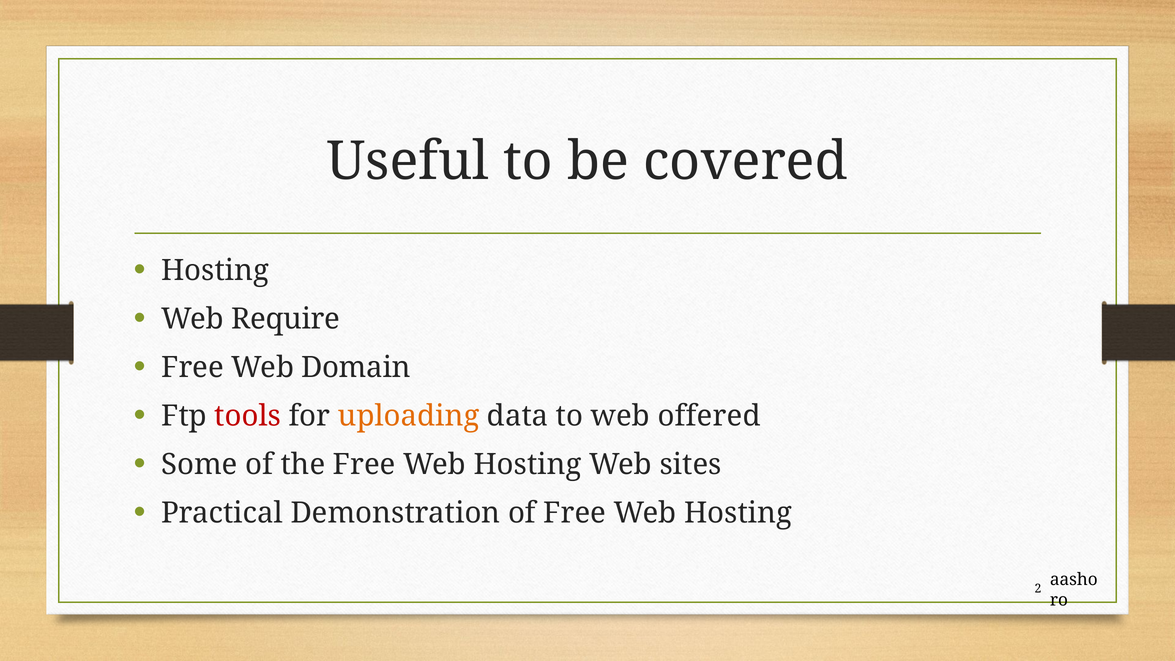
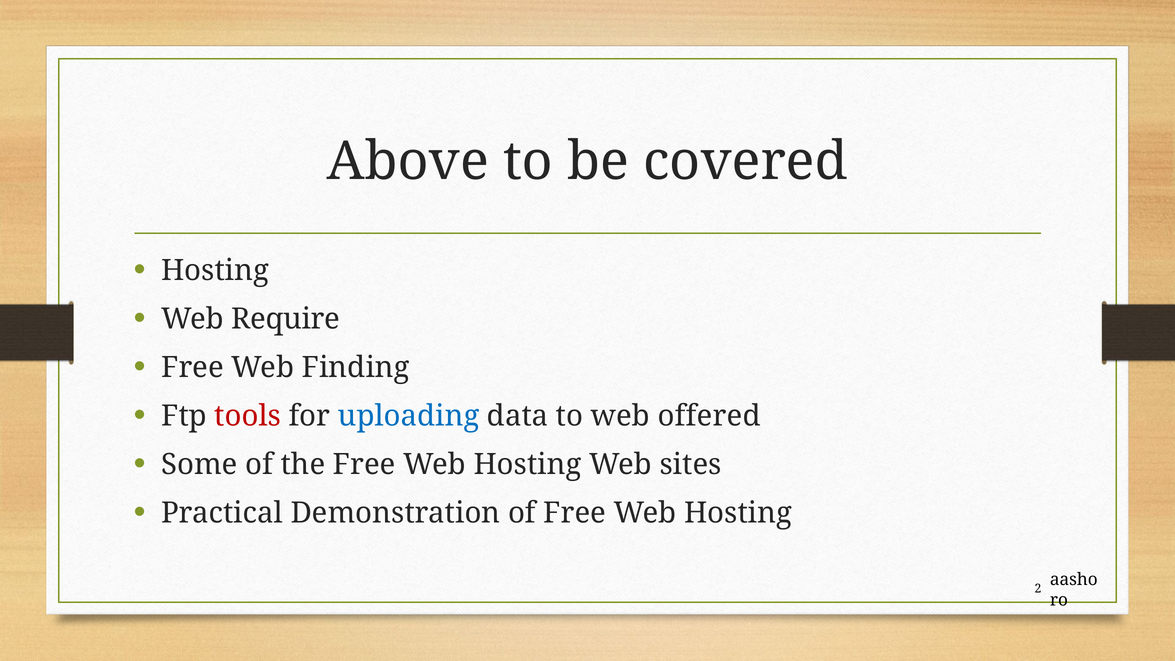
Useful: Useful -> Above (408, 161)
Domain: Domain -> Finding (356, 367)
uploading colour: orange -> blue (409, 416)
